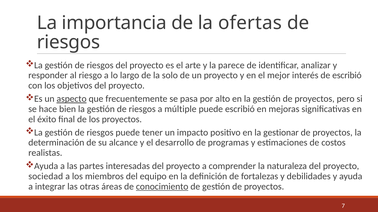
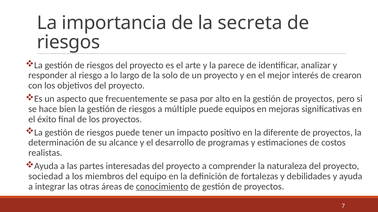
ofertas: ofertas -> secreta (250, 23)
de escribió: escribió -> crearon (347, 76)
aspecto underline: present -> none (72, 99)
puede escribió: escribió -> equipos (240, 109)
gestionar: gestionar -> diferente (281, 133)
